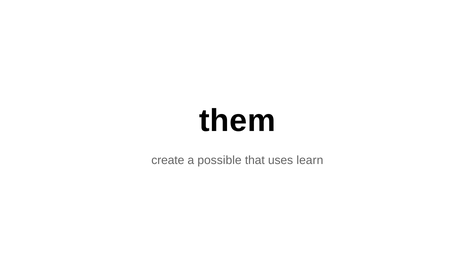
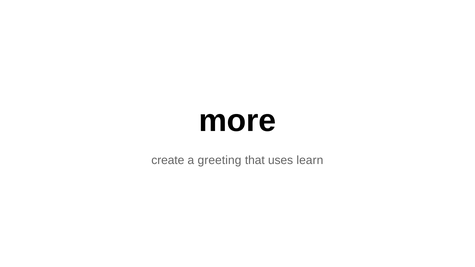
them: them -> more (237, 121)
possible: possible -> greeting (220, 160)
